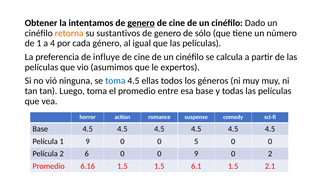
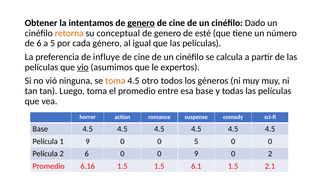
sustantivos: sustantivos -> conceptual (118, 33)
sólo: sólo -> esté (203, 33)
de 1: 1 -> 6 (39, 43)
a 4: 4 -> 5 (53, 43)
vio underline: none -> present (83, 67)
toma colour: blue -> orange (115, 81)
ellas: ellas -> otro (150, 81)
